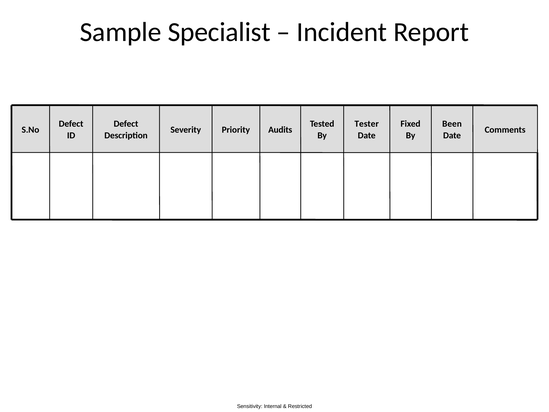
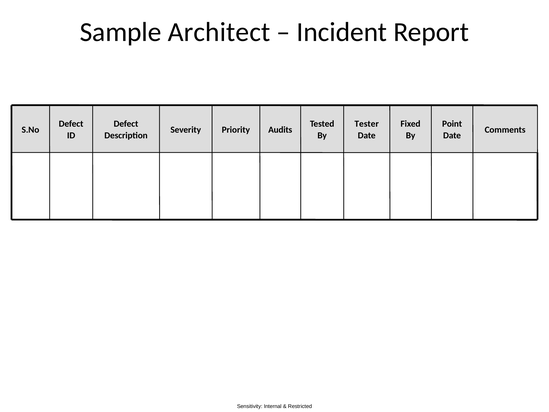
Specialist: Specialist -> Architect (219, 32)
Been: Been -> Point (452, 124)
